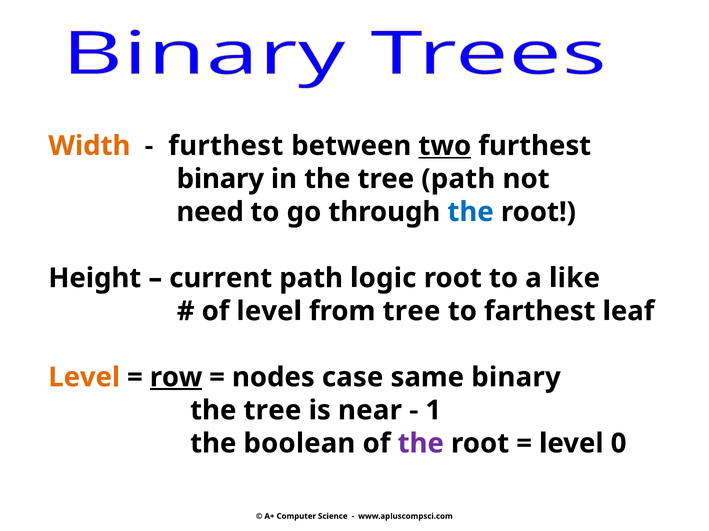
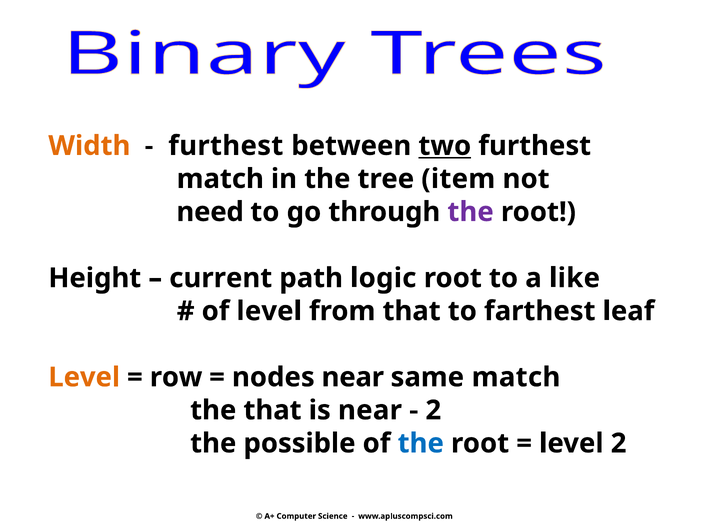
binary: binary -> match (220, 179)
tree path: path -> item (458, 179)
the colour: blue -> purple (471, 212)
from tree: tree -> that (412, 312)
row underline: present -> none (176, 378)
nodes case: case -> near (353, 378)
same binary: binary -> match (516, 378)
tree: tree -> that (273, 411)
1: 1 -> 2 (433, 411)
boolean: boolean -> possible (300, 444)
the colour: purple -> blue (421, 444)
level 0: 0 -> 2 (619, 444)
